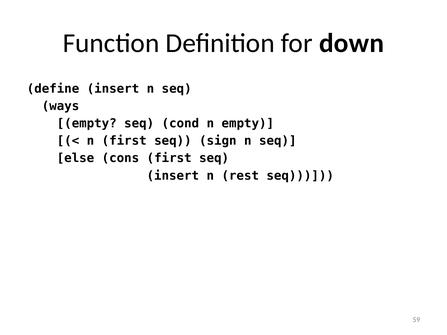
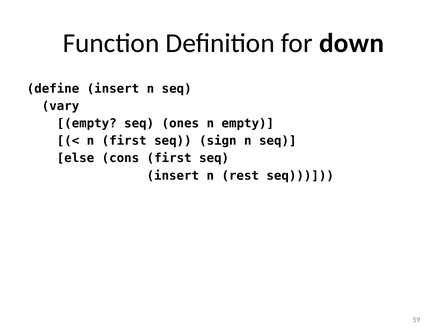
ways: ways -> vary (61, 106)
cond: cond -> ones (180, 124)
